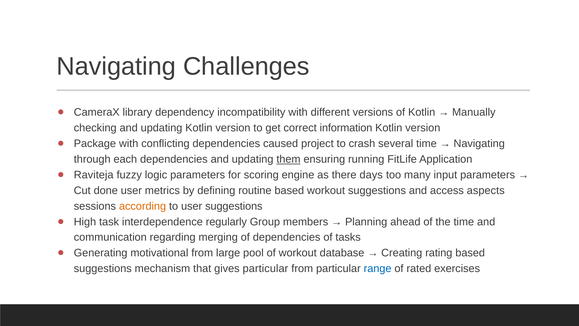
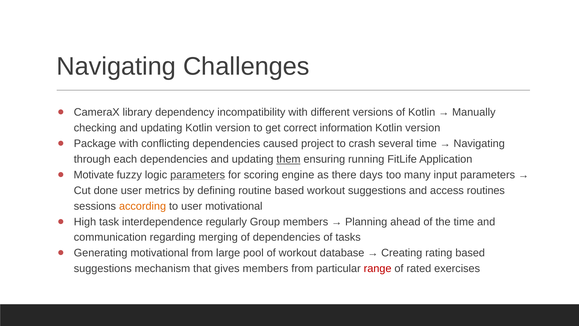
Raviteja: Raviteja -> Motivate (94, 175)
parameters underline: none -> present (198, 175)
aspects: aspects -> routines (486, 190)
user suggestions: suggestions -> motivational (234, 206)
gives particular: particular -> members (265, 268)
range colour: blue -> red (378, 268)
